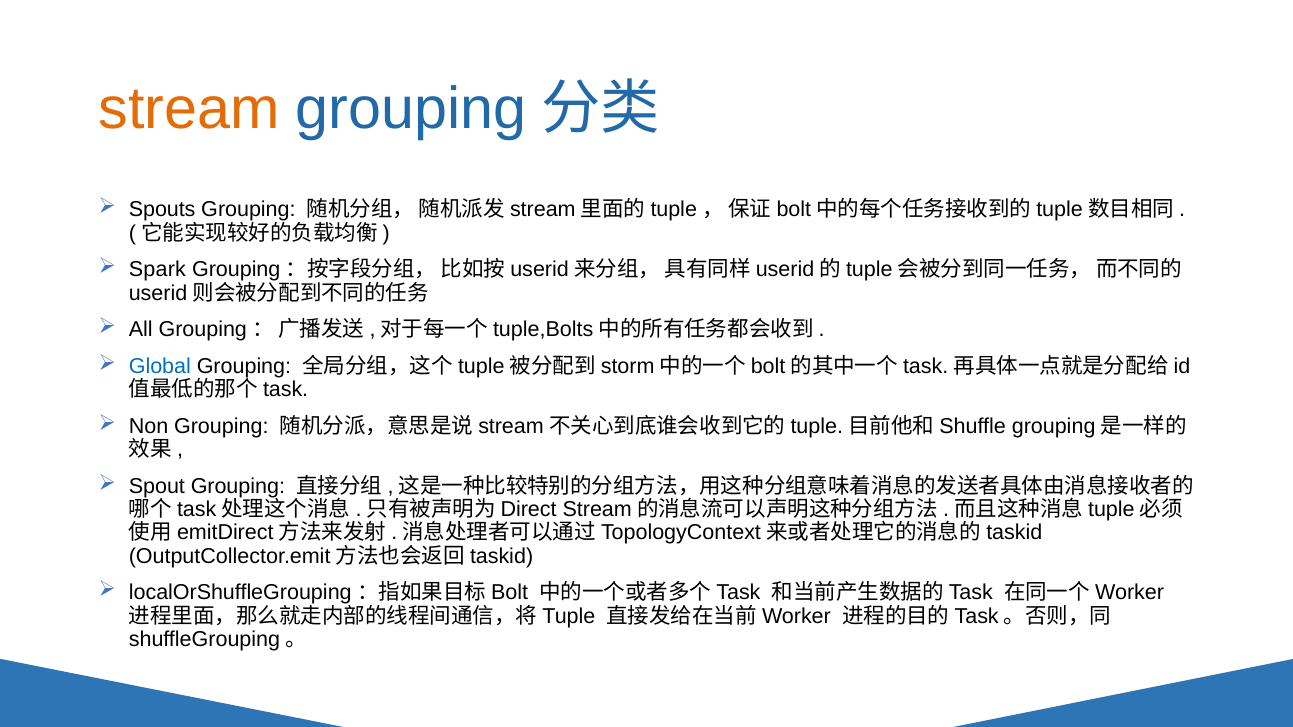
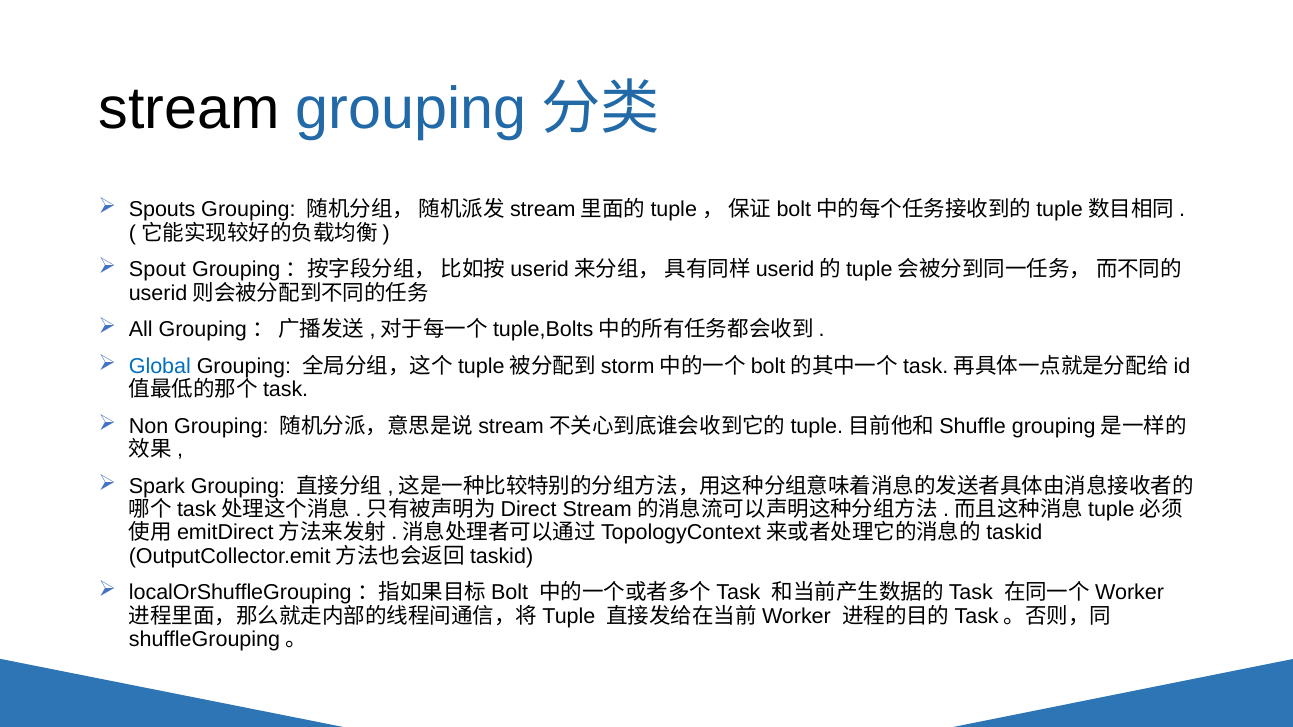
stream colour: orange -> black (189, 109)
Spark: Spark -> Spout (157, 270)
Spout: Spout -> Spark (157, 487)
